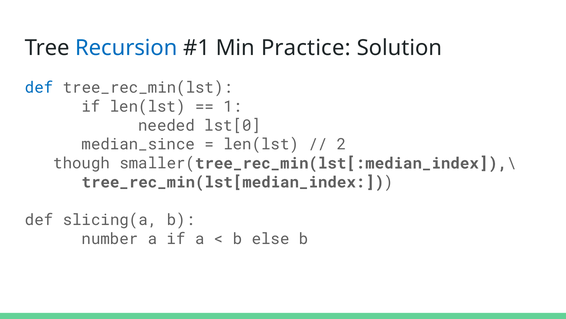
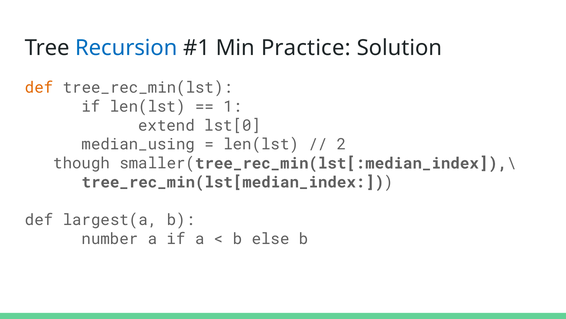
def colour: blue -> orange (39, 88)
needed: needed -> extend (167, 125)
median_since: median_since -> median_using (138, 144)
slicing(a: slicing(a -> largest(a (110, 220)
